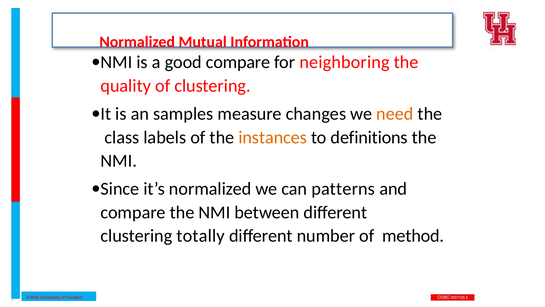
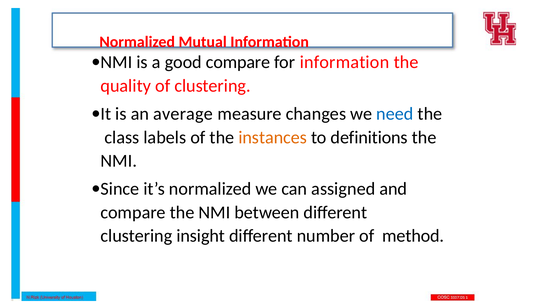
for neighboring: neighboring -> information (345, 62)
samples: samples -> average (183, 114)
need colour: orange -> blue (395, 114)
patterns: patterns -> assigned (343, 189)
totally: totally -> insight (201, 236)
